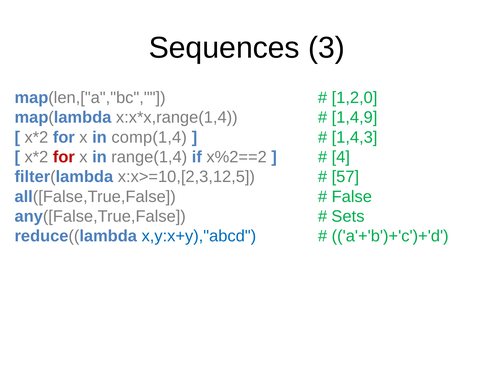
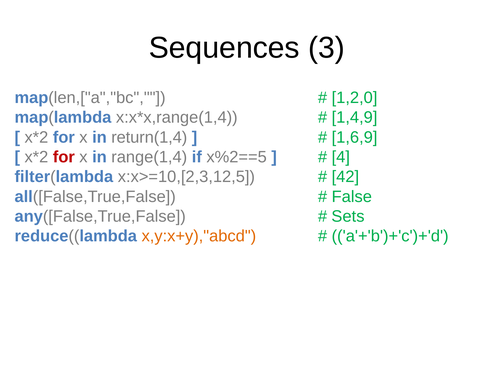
comp(1,4: comp(1,4 -> return(1,4 (149, 137)
1,4,3: 1,4,3 -> 1,6,9 (355, 137)
x%2==2: x%2==2 -> x%2==5 (237, 157)
57: 57 -> 42 (345, 177)
x,y:x+y),"abcd colour: blue -> orange (199, 236)
